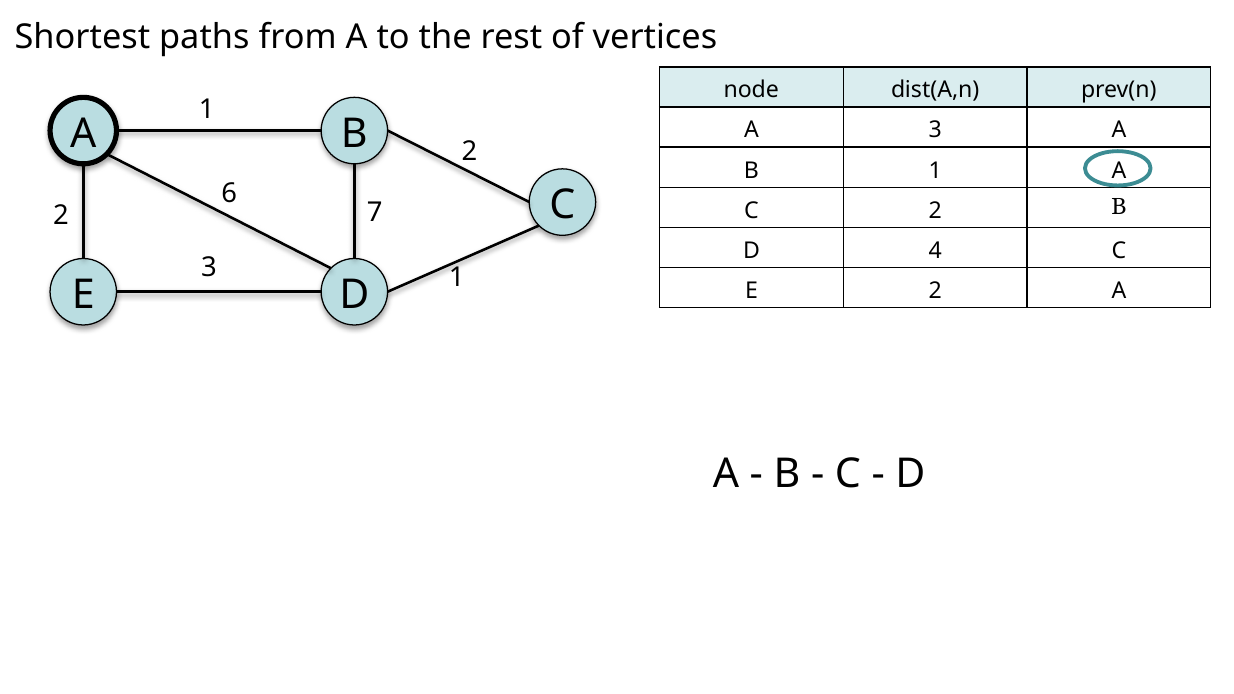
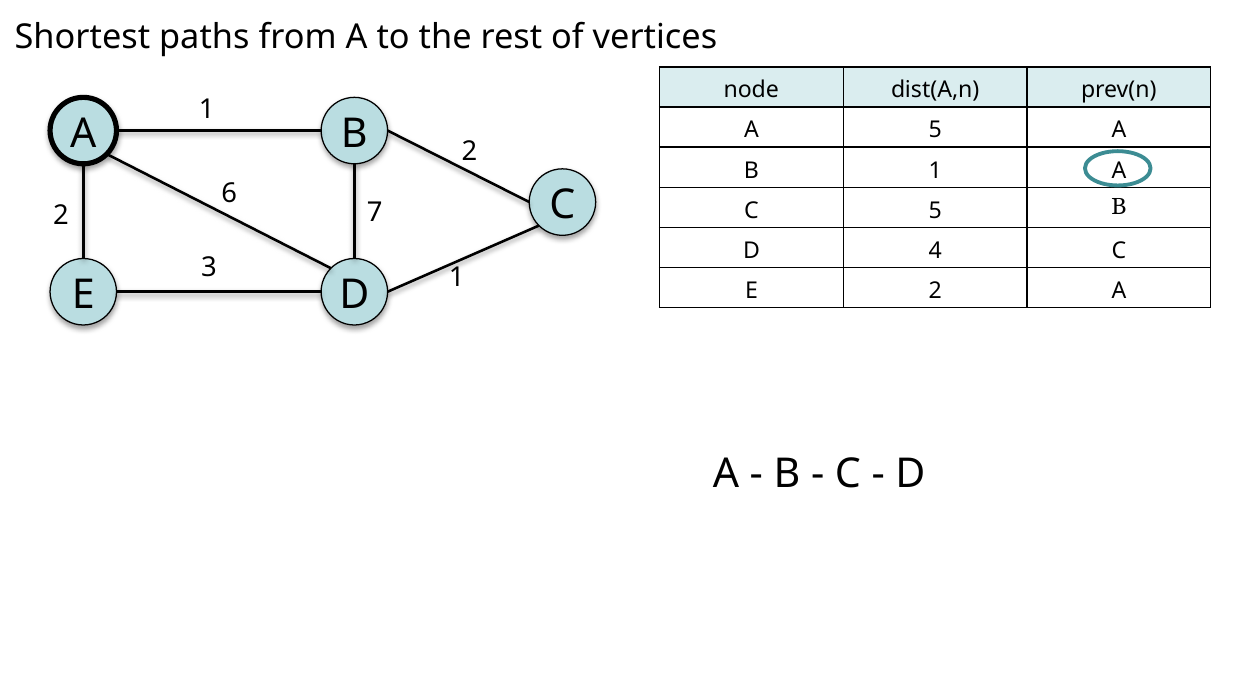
A 3: 3 -> 5 (935, 130)
2: 2 -> 5 (935, 211)
